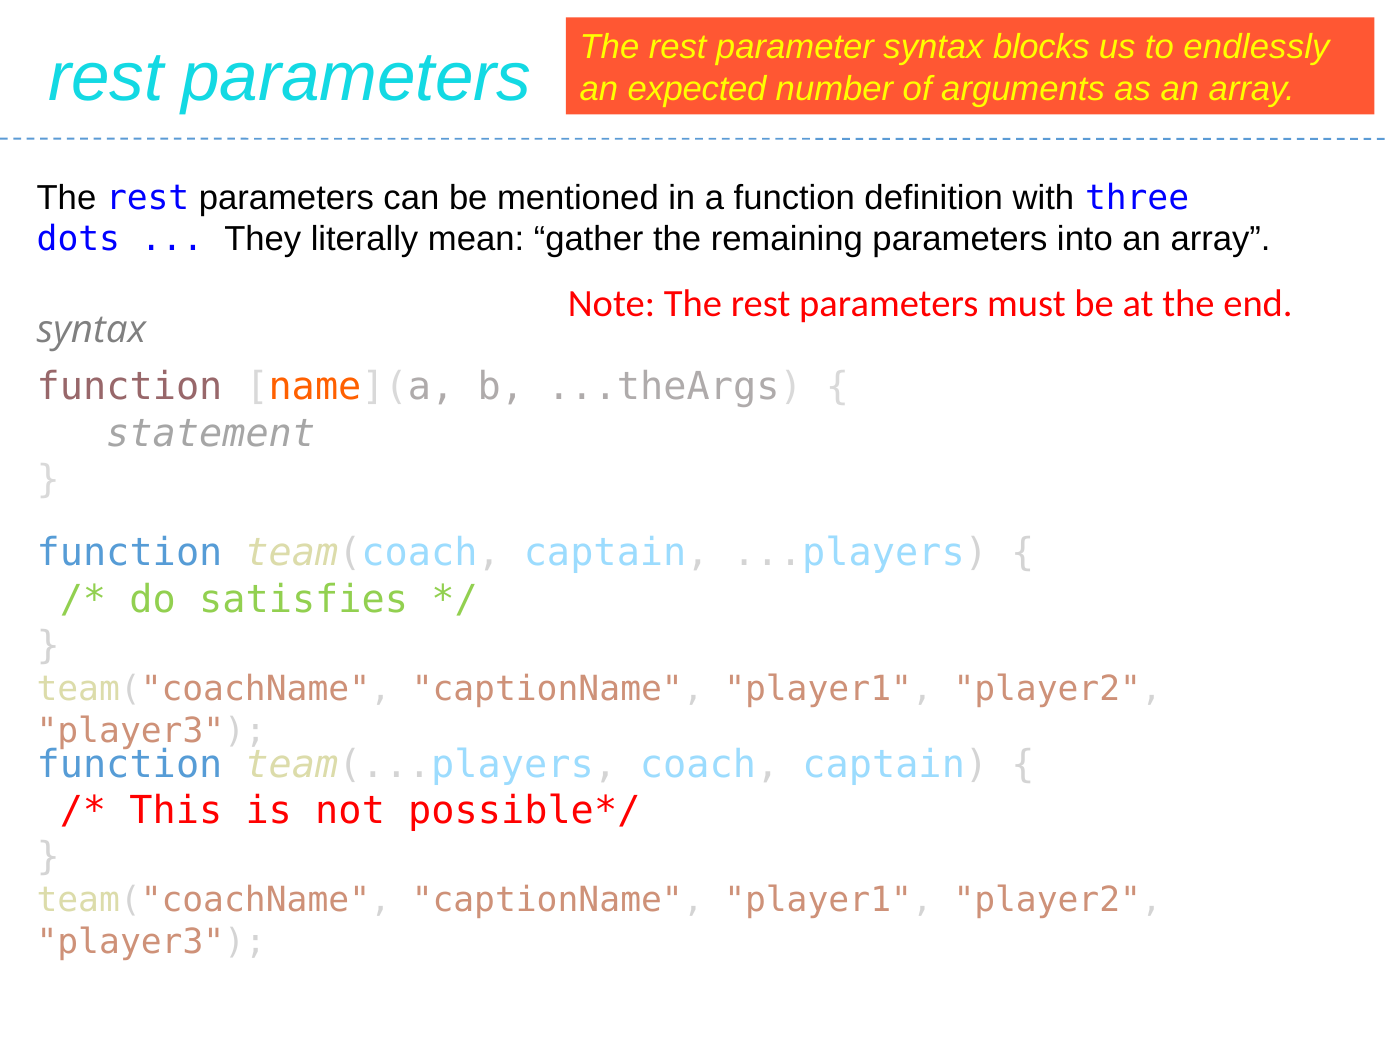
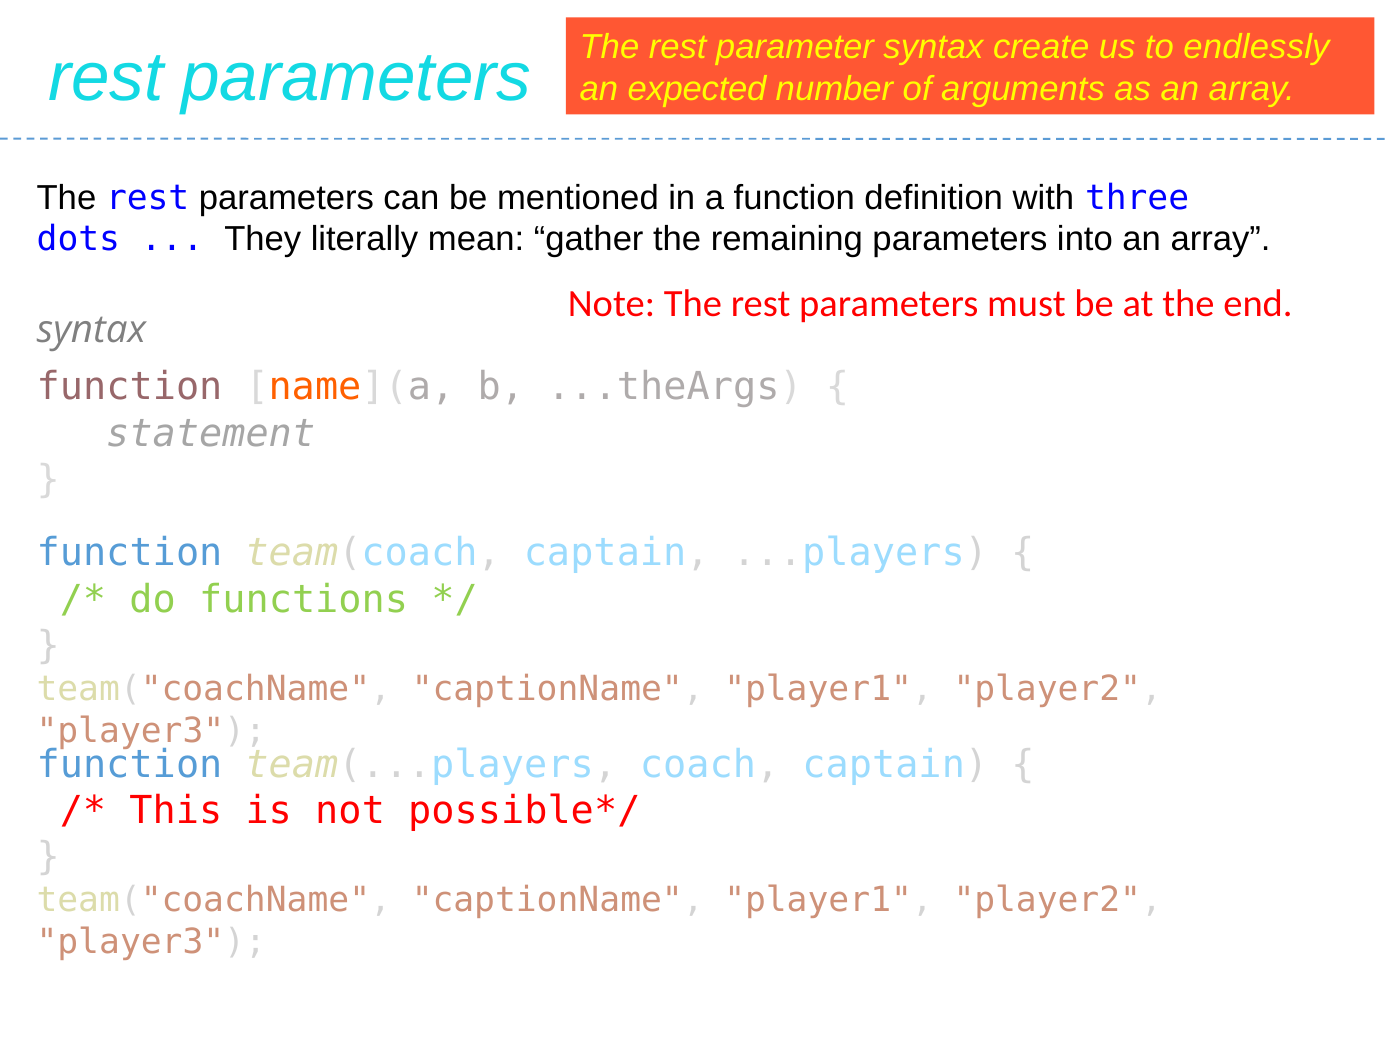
blocks: blocks -> create (1041, 47)
satisfies: satisfies -> functions (304, 599)
